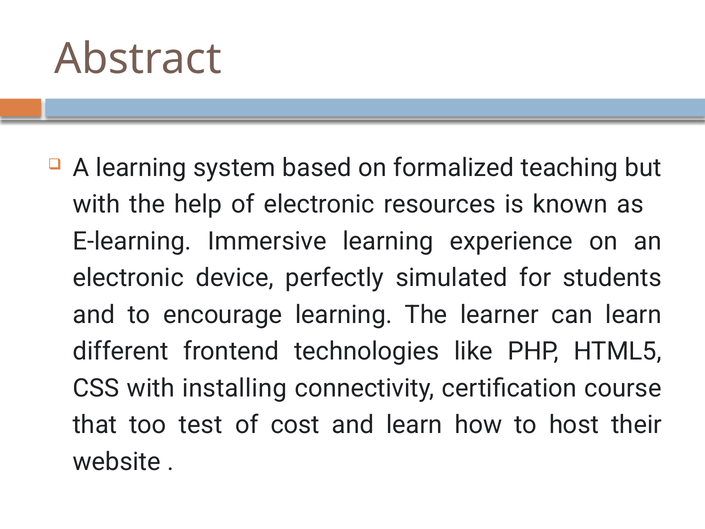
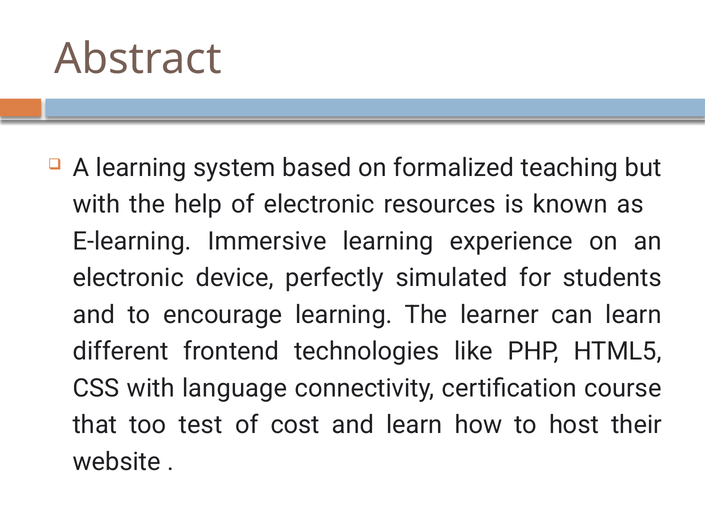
installing: installing -> language (235, 388)
